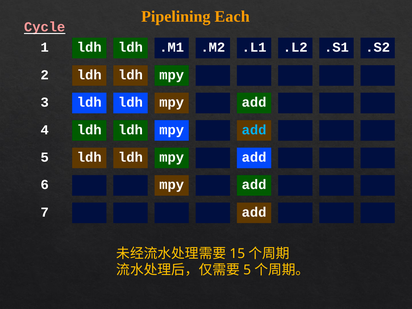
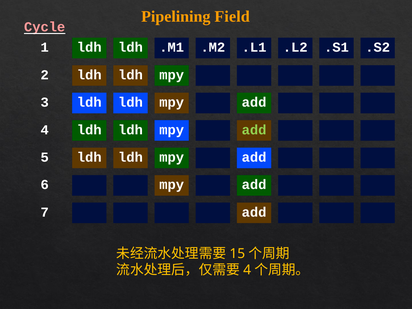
Each: Each -> Field (232, 17)
add colour: light blue -> light green (254, 130)
5: 5 -> 4 (247, 270)
